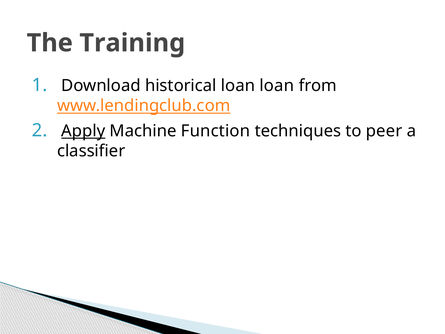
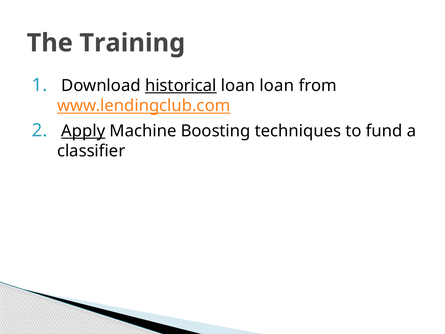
historical underline: none -> present (181, 85)
Function: Function -> Boosting (216, 131)
peer: peer -> fund (384, 131)
